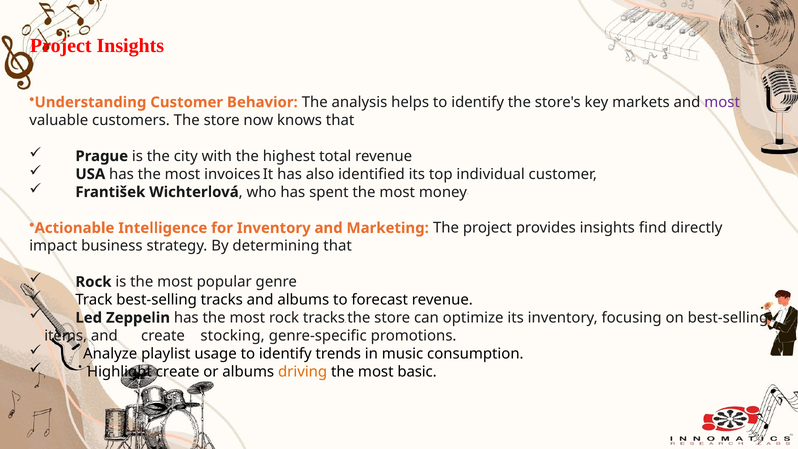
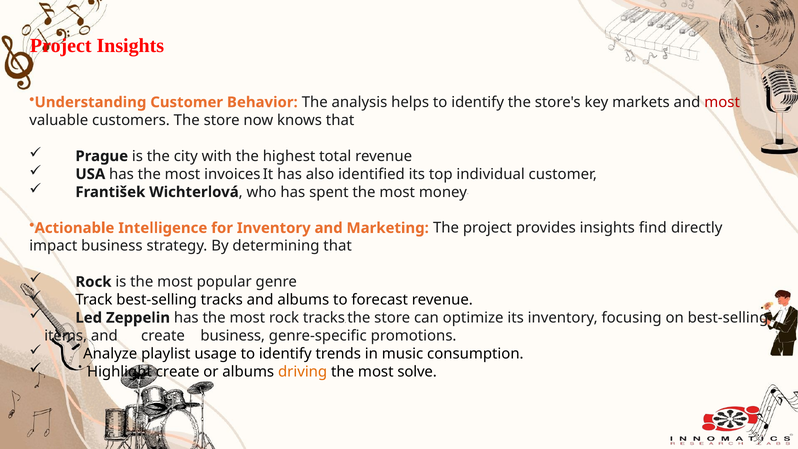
most colour: purple -> red (722, 102)
create stocking: stocking -> business (233, 336)
basic: basic -> solve (417, 372)
